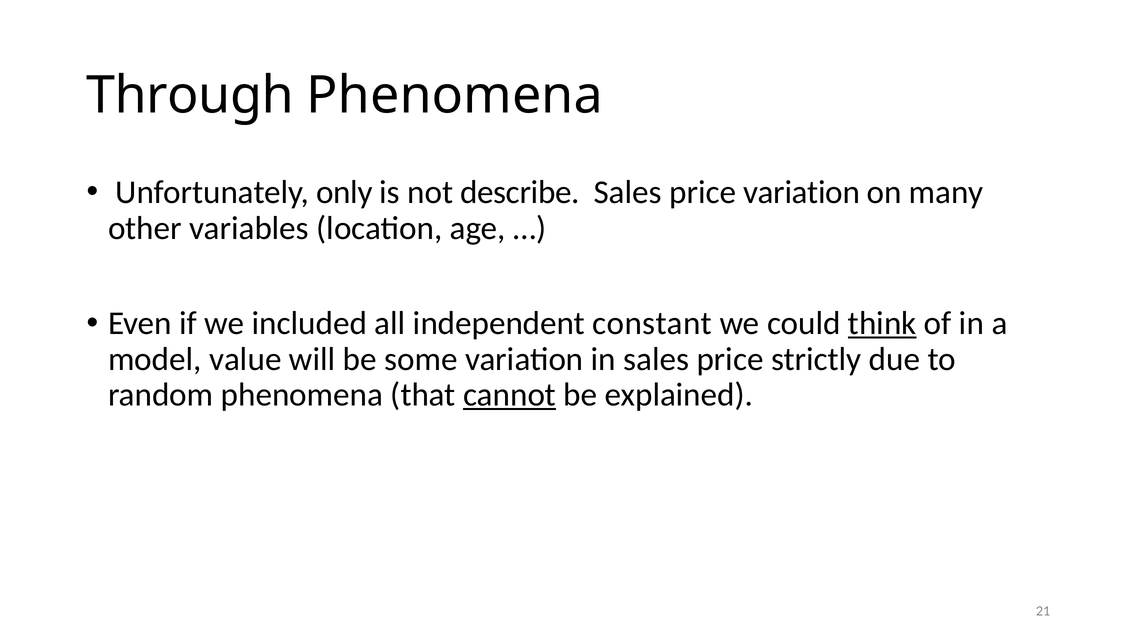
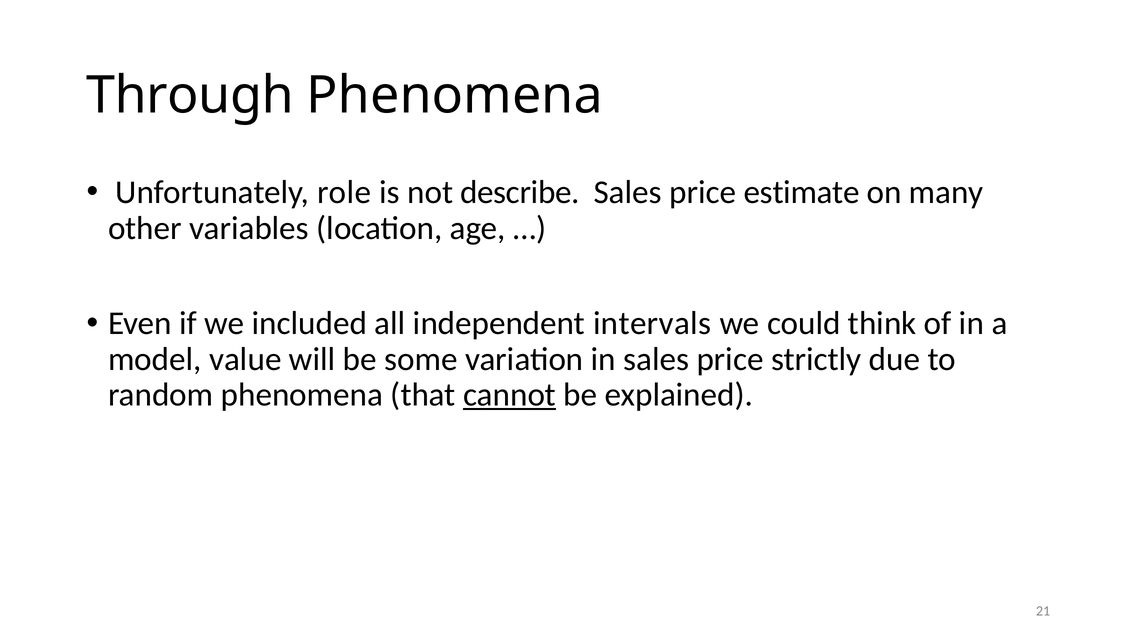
only: only -> role (344, 192)
price variation: variation -> estimate (802, 192)
constant: constant -> intervals (652, 323)
think underline: present -> none (882, 323)
